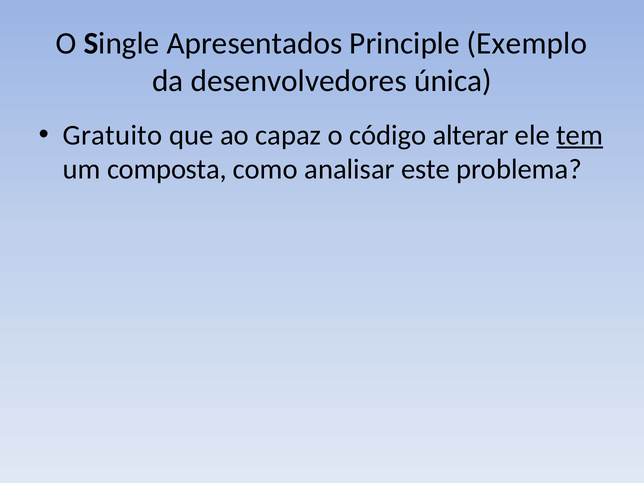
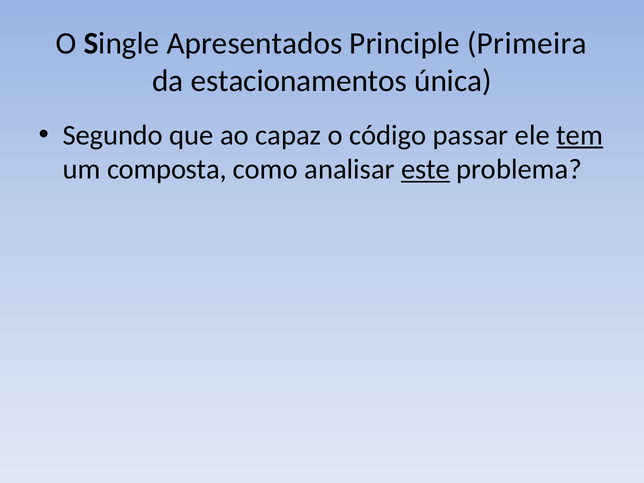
Exemplo: Exemplo -> Primeira (527, 44)
desenvolvedores: desenvolvedores -> estacionamentos (299, 81)
Gratuito: Gratuito -> Segundo (113, 135)
alterar: alterar -> passar (471, 135)
este underline: none -> present (426, 170)
